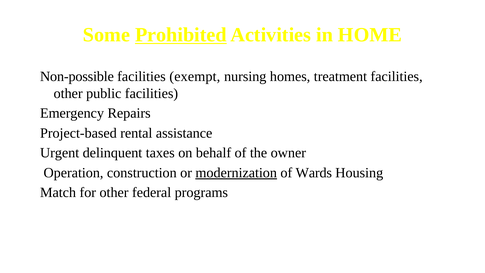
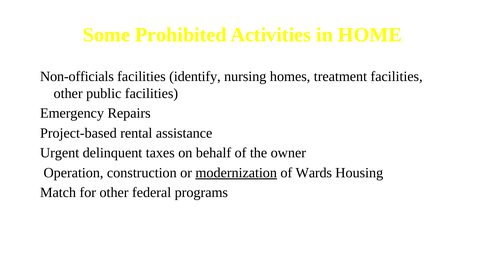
Prohibited underline: present -> none (181, 35)
Non-possible: Non-possible -> Non-officials (77, 77)
exempt: exempt -> identify (195, 77)
